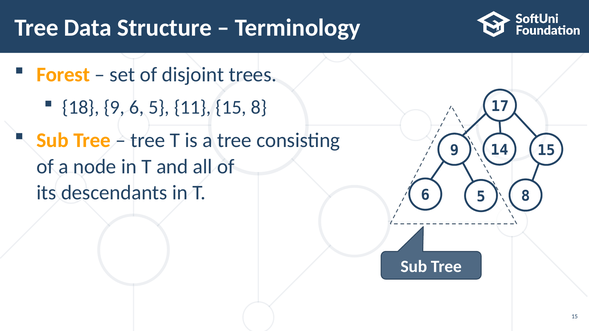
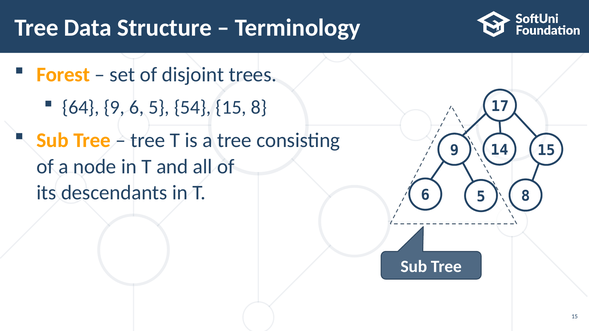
18: 18 -> 64 (81, 107)
11: 11 -> 54 (193, 107)
